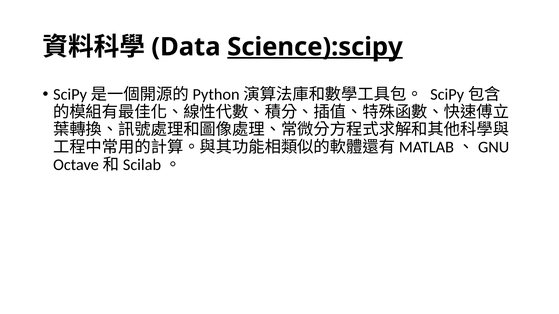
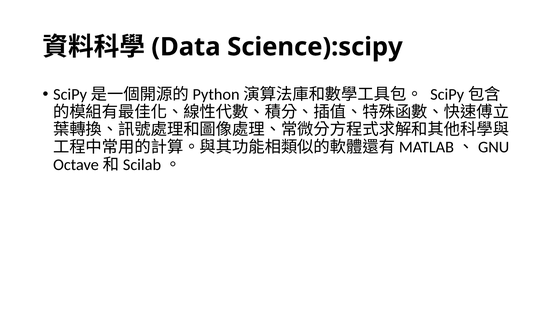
Science):scipy underline: present -> none (315, 47)
